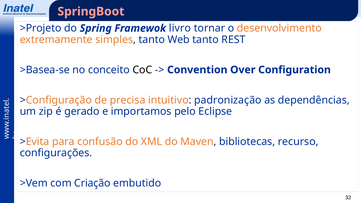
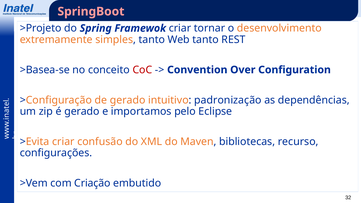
Framewok livro: livro -> criar (180, 28)
CoC colour: black -> red (142, 70)
de precisa: precisa -> gerado (128, 100)
>Evita para: para -> criar (63, 142)
